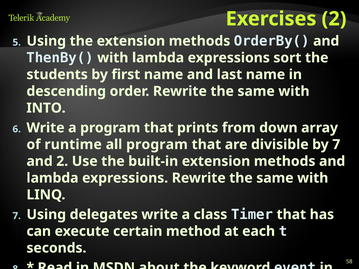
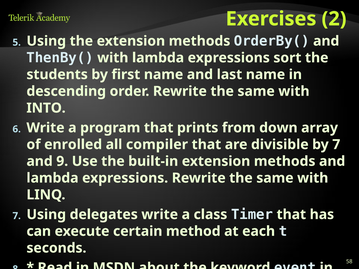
runtime: runtime -> enrolled (73, 145)
all program: program -> compiler (157, 145)
and 2: 2 -> 9 (62, 161)
